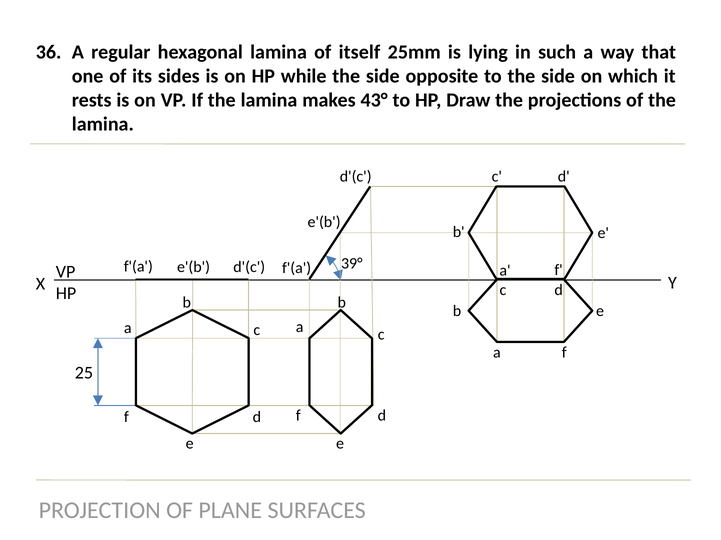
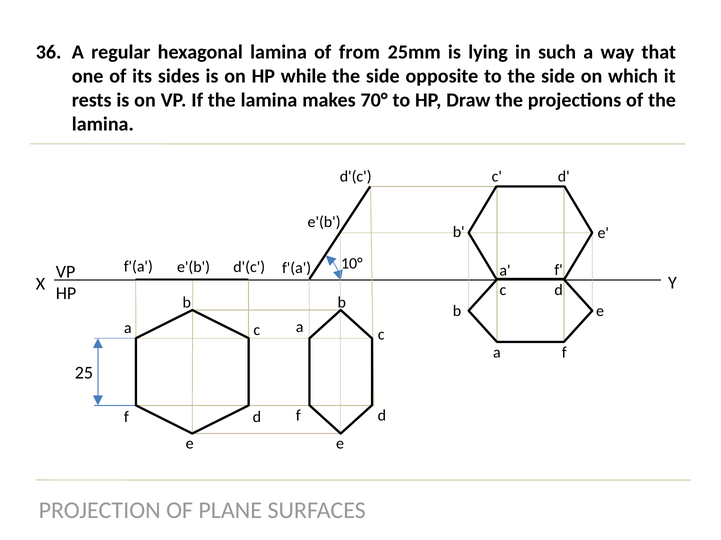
itself: itself -> from (359, 52)
43°: 43° -> 70° (374, 100)
39°: 39° -> 10° (352, 264)
